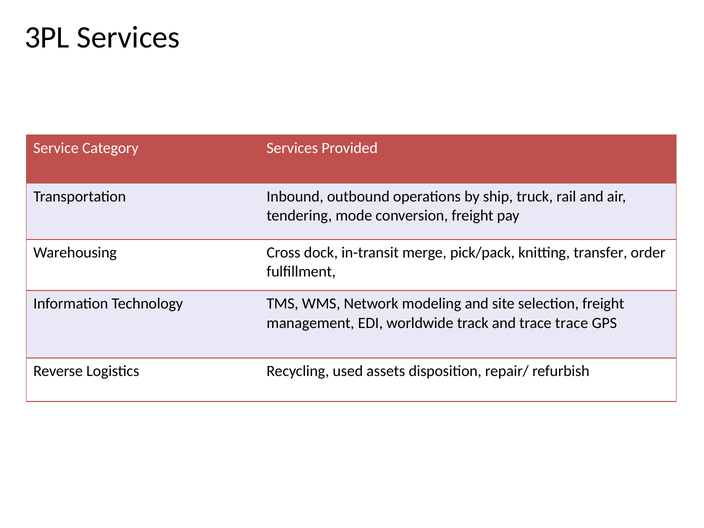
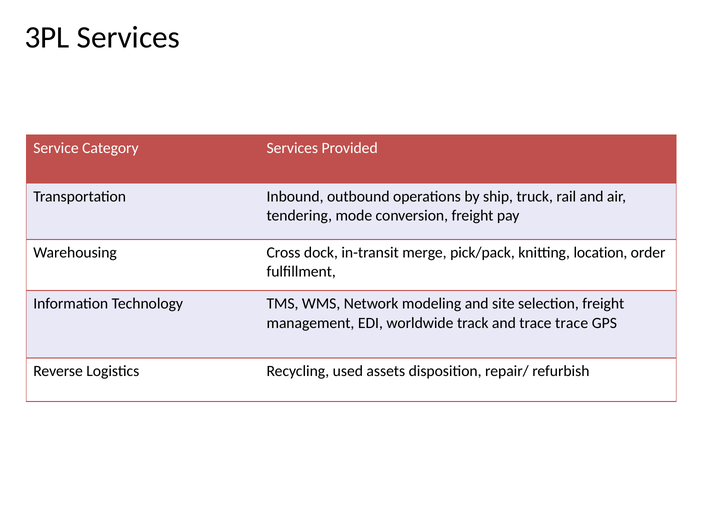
transfer: transfer -> location (600, 253)
